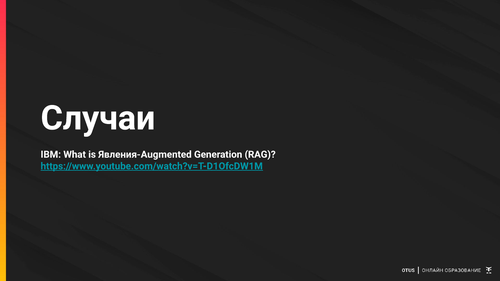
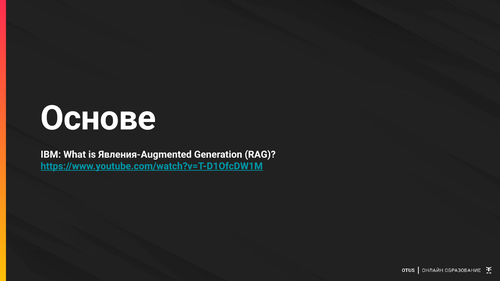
Случаи: Случаи -> Основе (98, 118)
